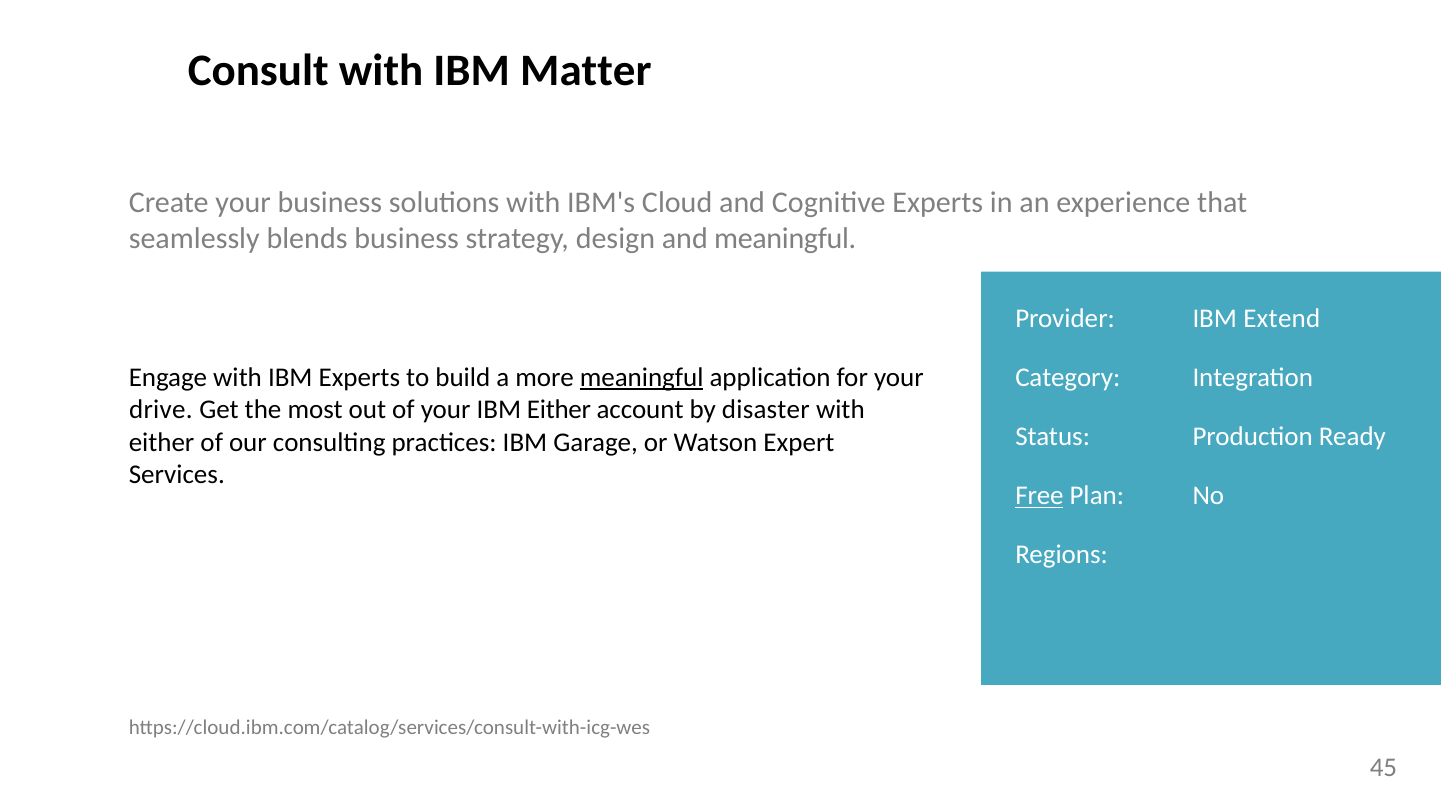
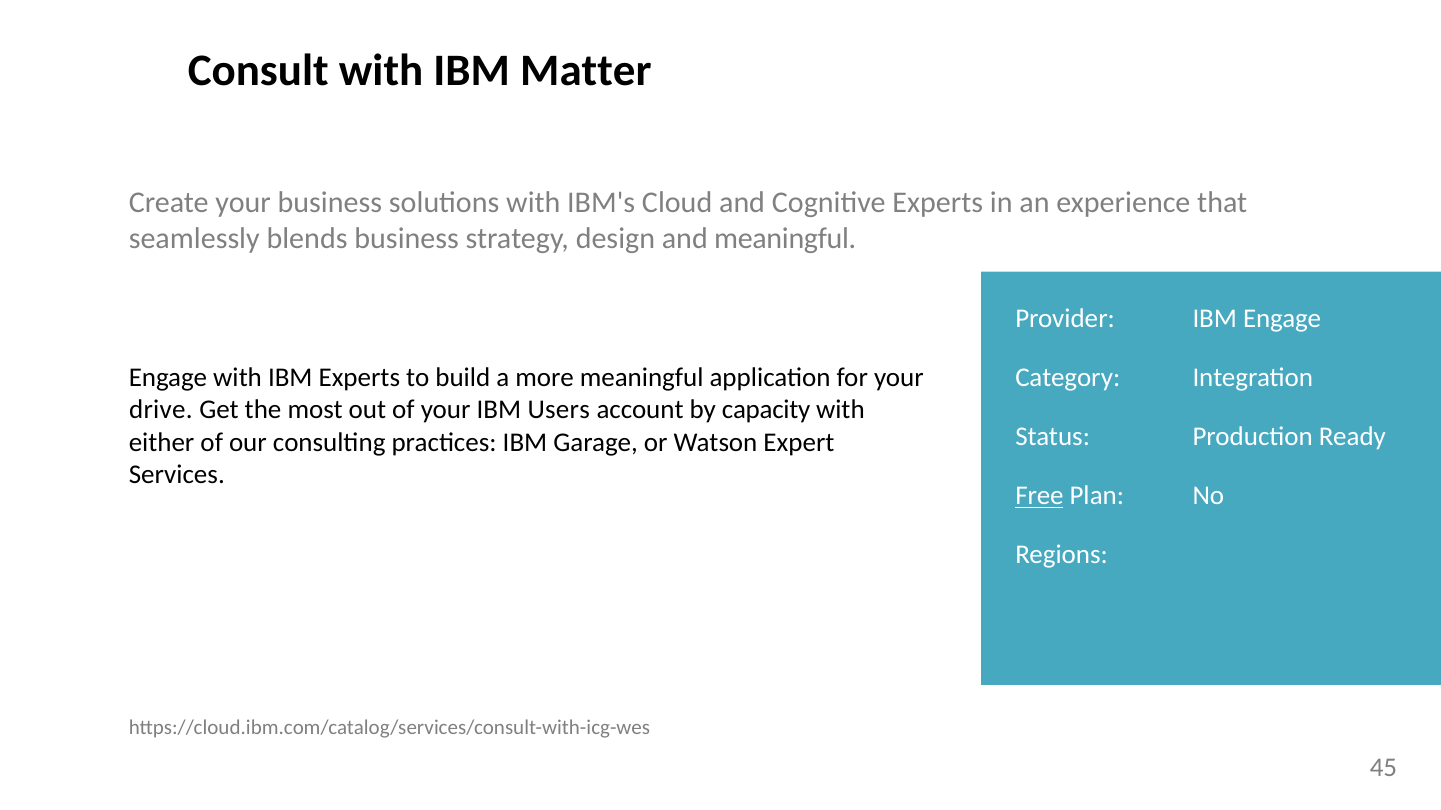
IBM Extend: Extend -> Engage (1282, 319)
meaningful underline: present -> none (642, 378)
IBM Either: Either -> Users (559, 410)
disaster: disaster -> capacity (766, 410)
